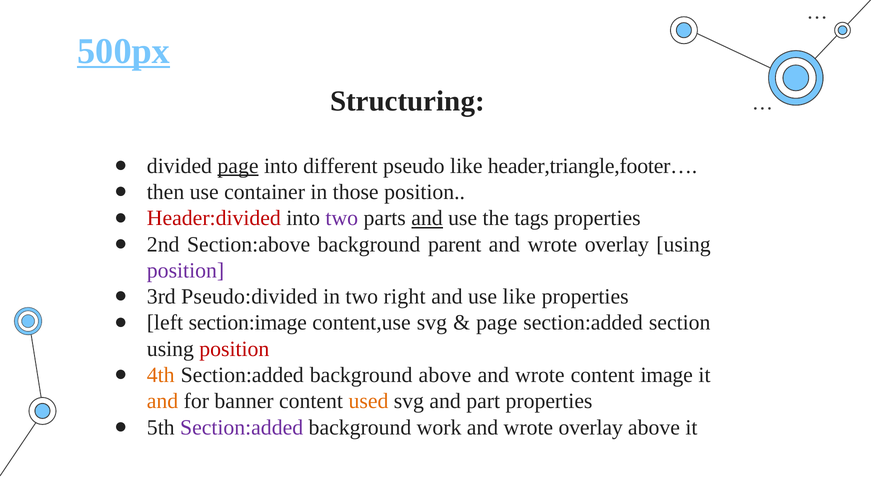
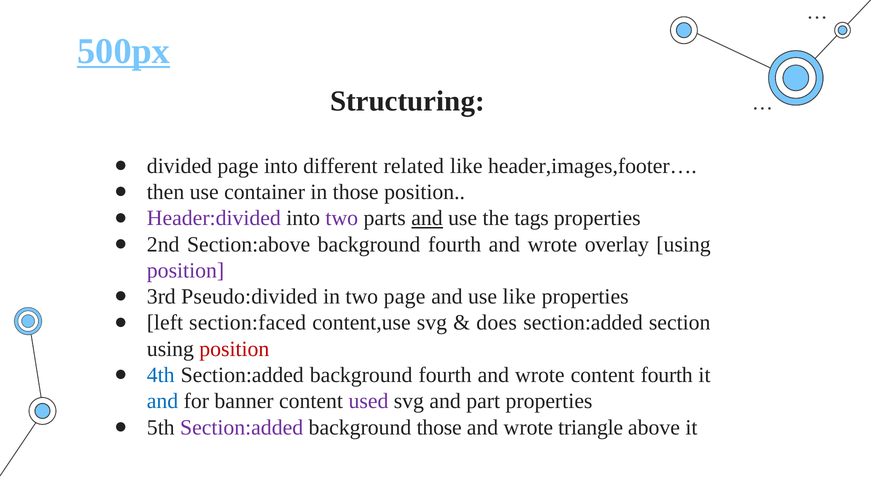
page underline: present -> none (238, 166)
pseudo: pseudo -> related (414, 166)
header,triangle,footer…: header,triangle,footer… -> header,images,footer… (592, 166)
Header:divided colour: red -> purple (214, 218)
parent: parent -> fourth (455, 244)
two right: right -> page (405, 297)
section:image: section:image -> section:faced (248, 323)
page: page -> does (497, 323)
4th colour: orange -> blue (161, 375)
Section:added background above: above -> fourth (445, 375)
content image: image -> fourth (667, 375)
and colour: orange -> blue (163, 401)
used colour: orange -> purple (368, 401)
background work: work -> those (439, 427)
overlay: overlay -> triangle (591, 427)
